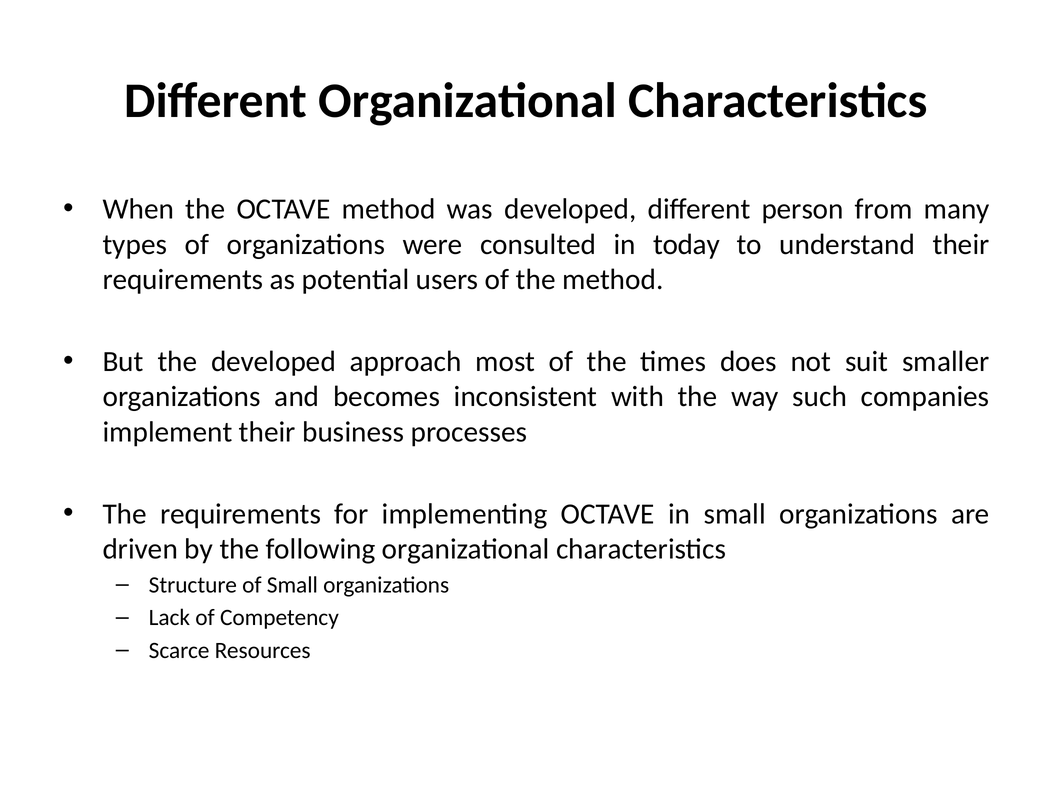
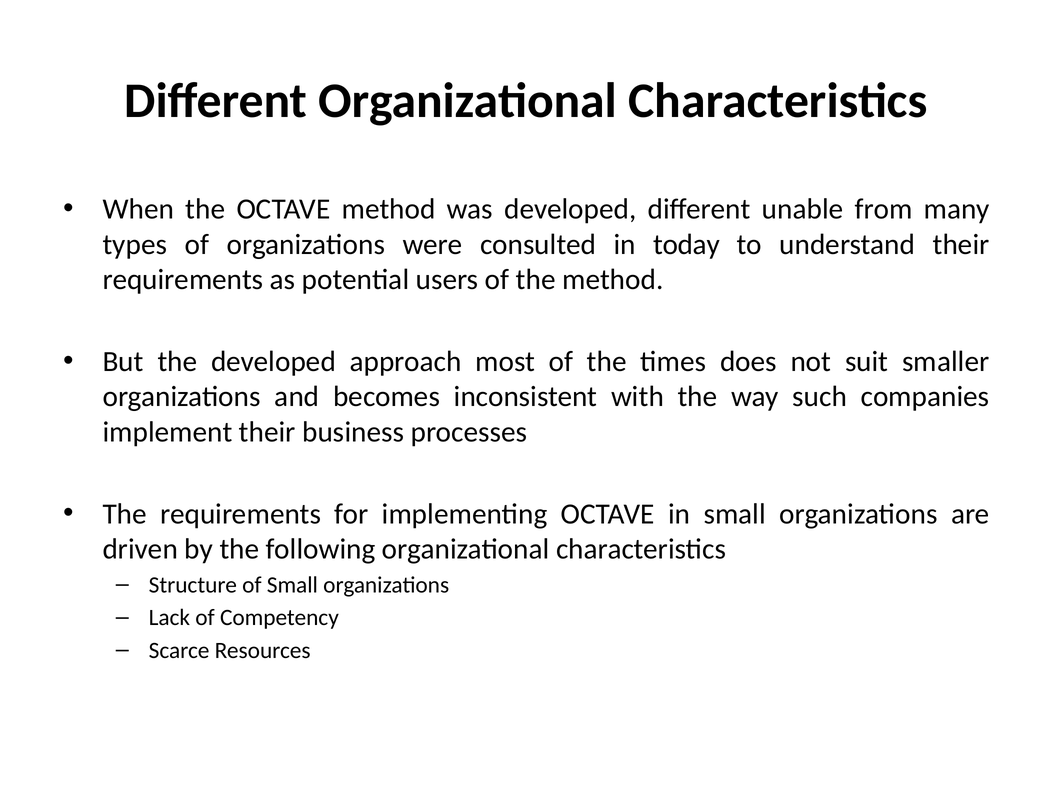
person: person -> unable (803, 209)
